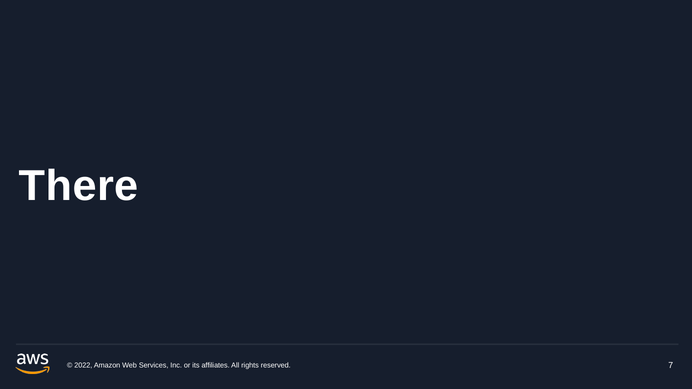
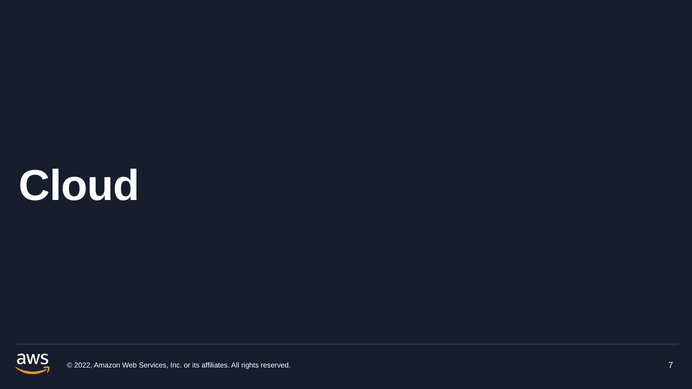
There: There -> Cloud (79, 186)
